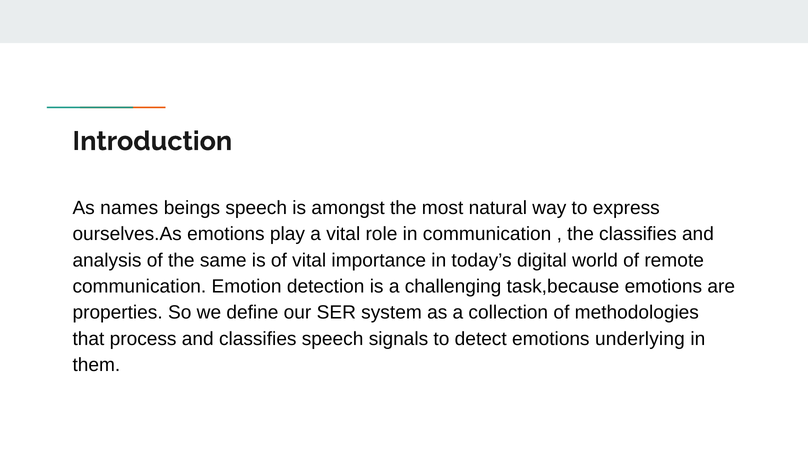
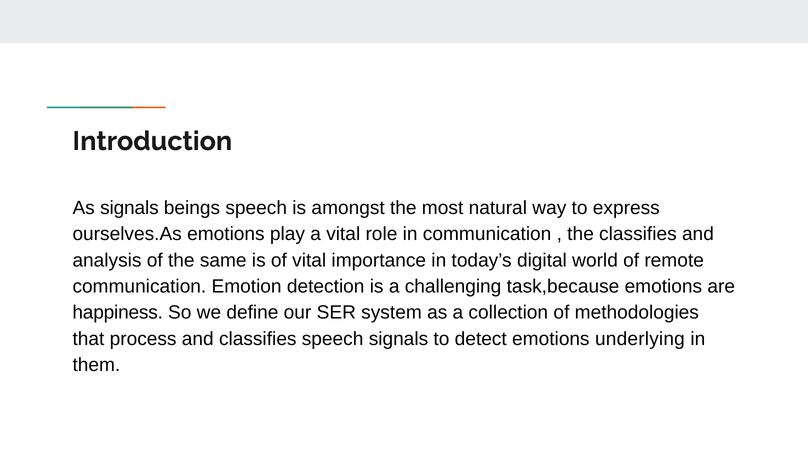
As names: names -> signals (129, 208)
properties: properties -> happiness (118, 312)
